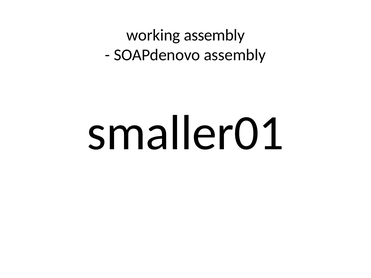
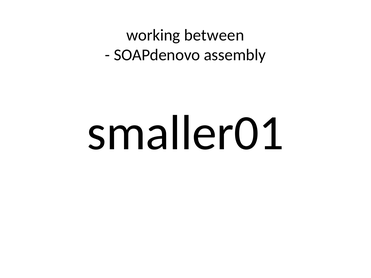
working assembly: assembly -> between (214, 35)
